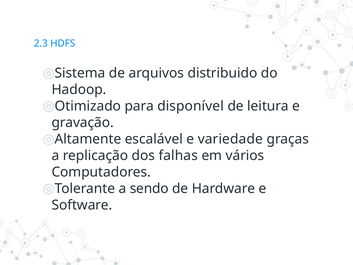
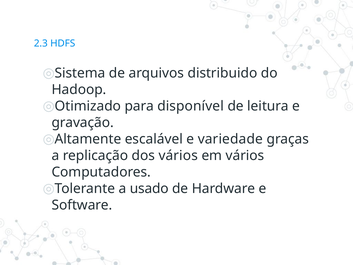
dos falhas: falhas -> vários (178, 155)
sendo: sendo -> usado (149, 188)
